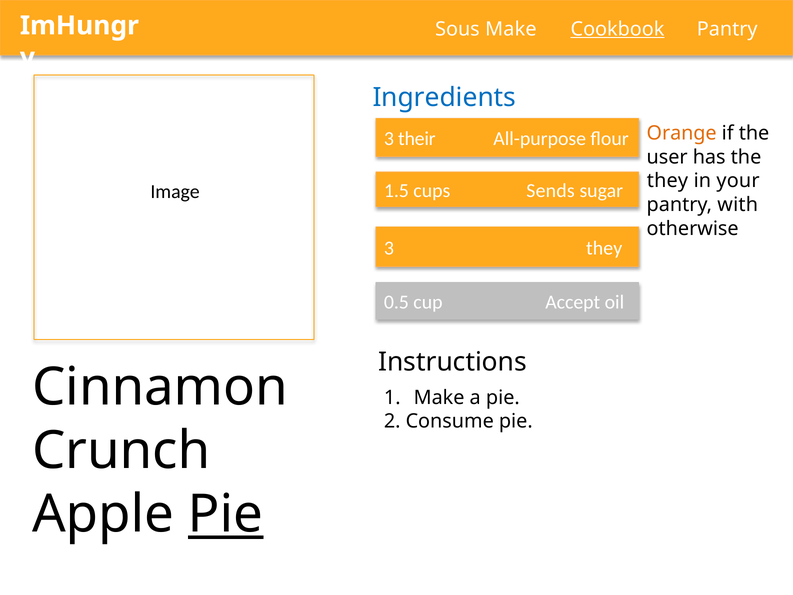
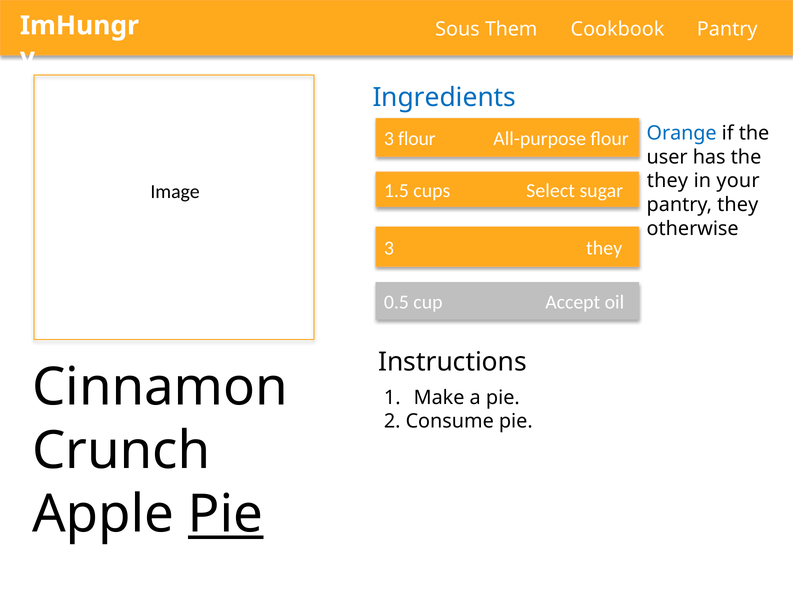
Sous Make: Make -> Them (511, 29)
Cookbook underline: present -> none (618, 29)
Orange colour: orange -> blue (682, 133)
3 their: their -> flour (417, 139)
Sends: Sends -> Select (551, 191)
pantry with: with -> they (738, 205)
